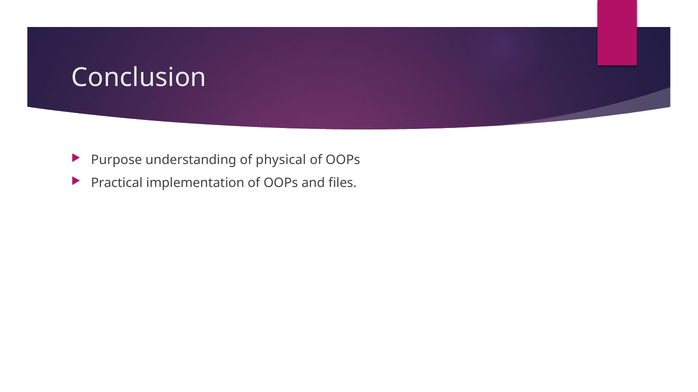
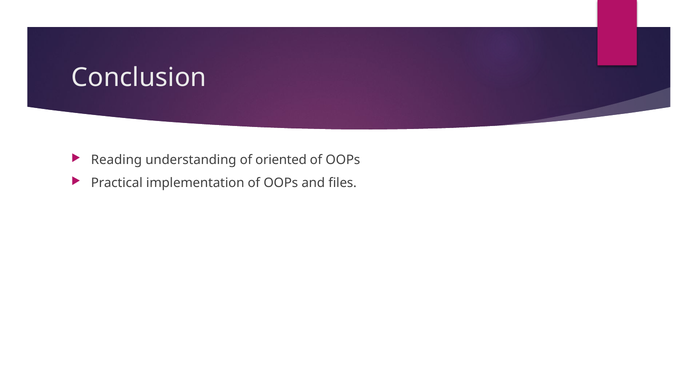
Purpose: Purpose -> Reading (116, 160)
physical: physical -> oriented (281, 160)
